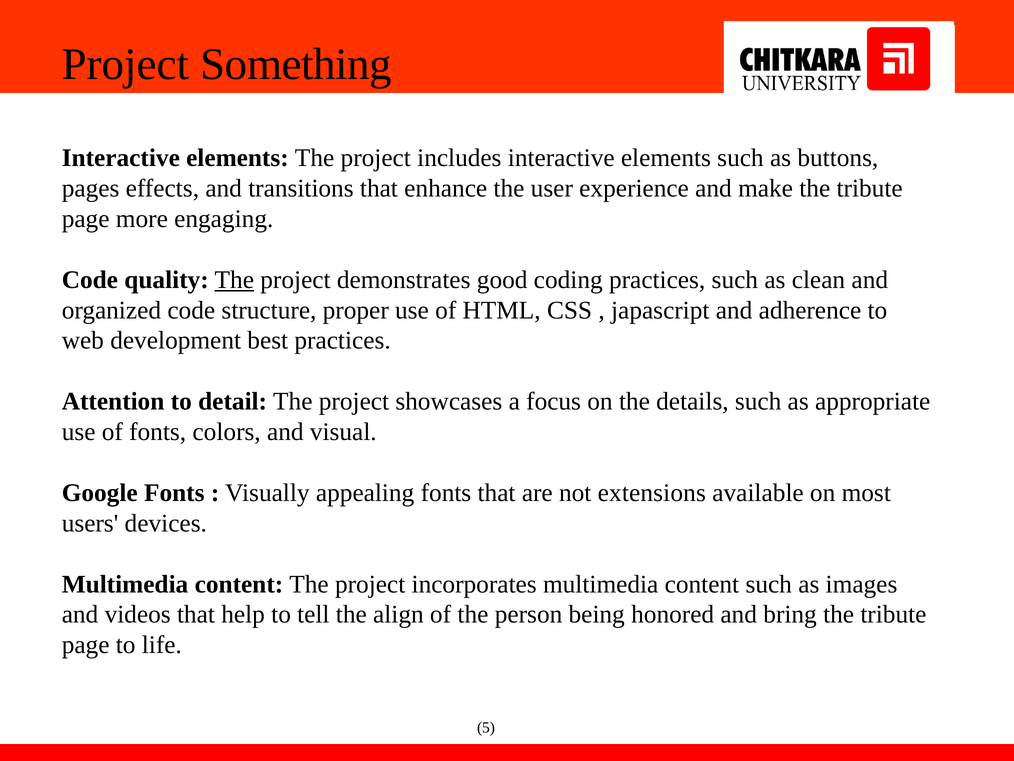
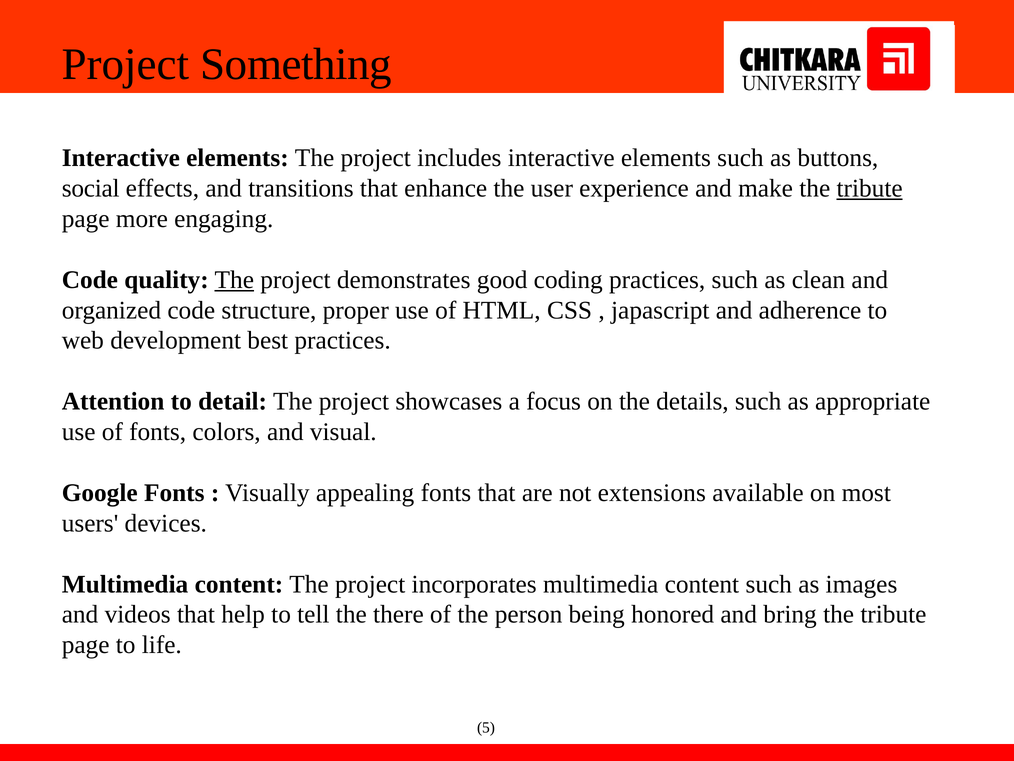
pages: pages -> social (91, 188)
tribute underline: none -> present (870, 188)
align: align -> there (398, 614)
